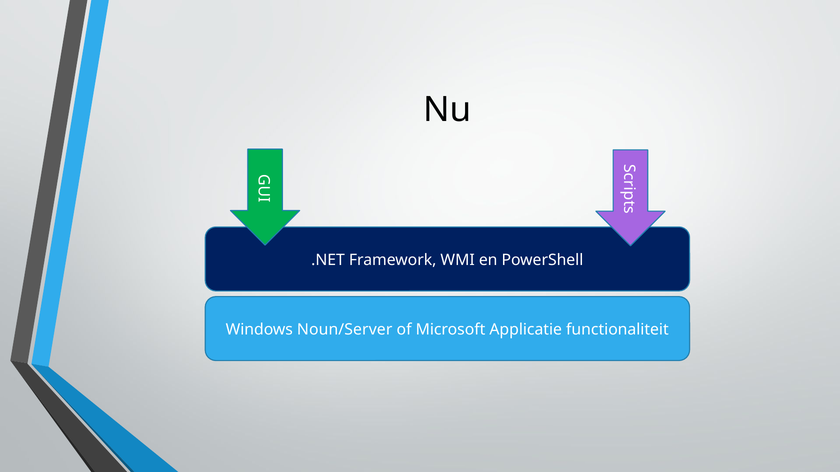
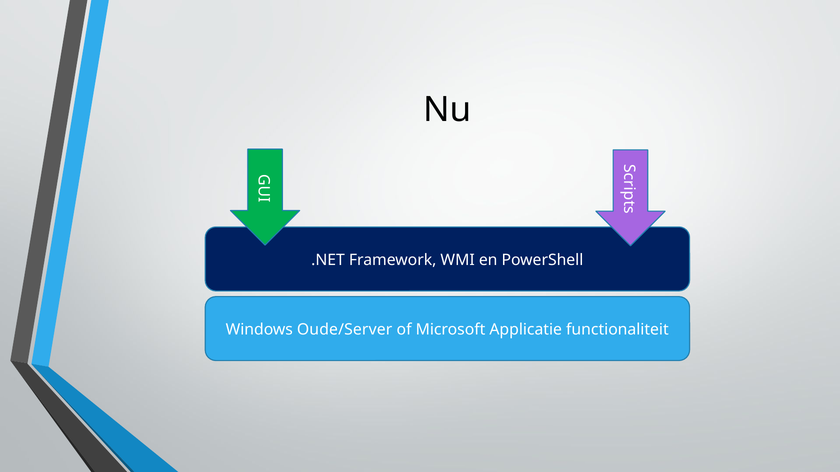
Noun/Server: Noun/Server -> Oude/Server (345, 330)
